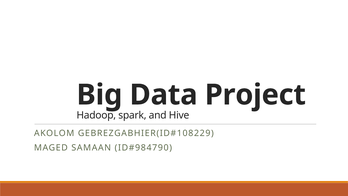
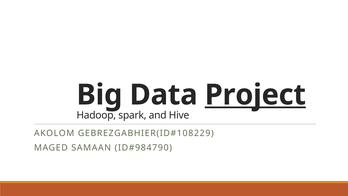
Project underline: none -> present (255, 95)
